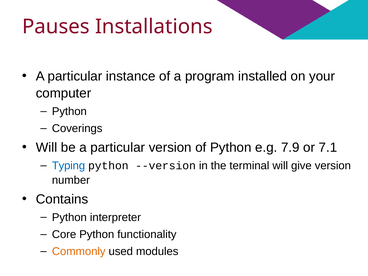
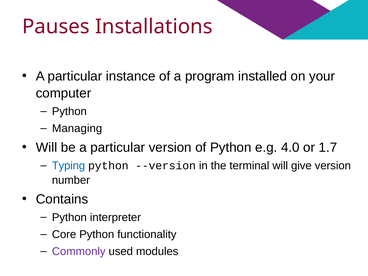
Coverings: Coverings -> Managing (77, 129)
7.9: 7.9 -> 4.0 (290, 148)
7.1: 7.1 -> 1.7 (328, 148)
Commonly colour: orange -> purple (79, 252)
